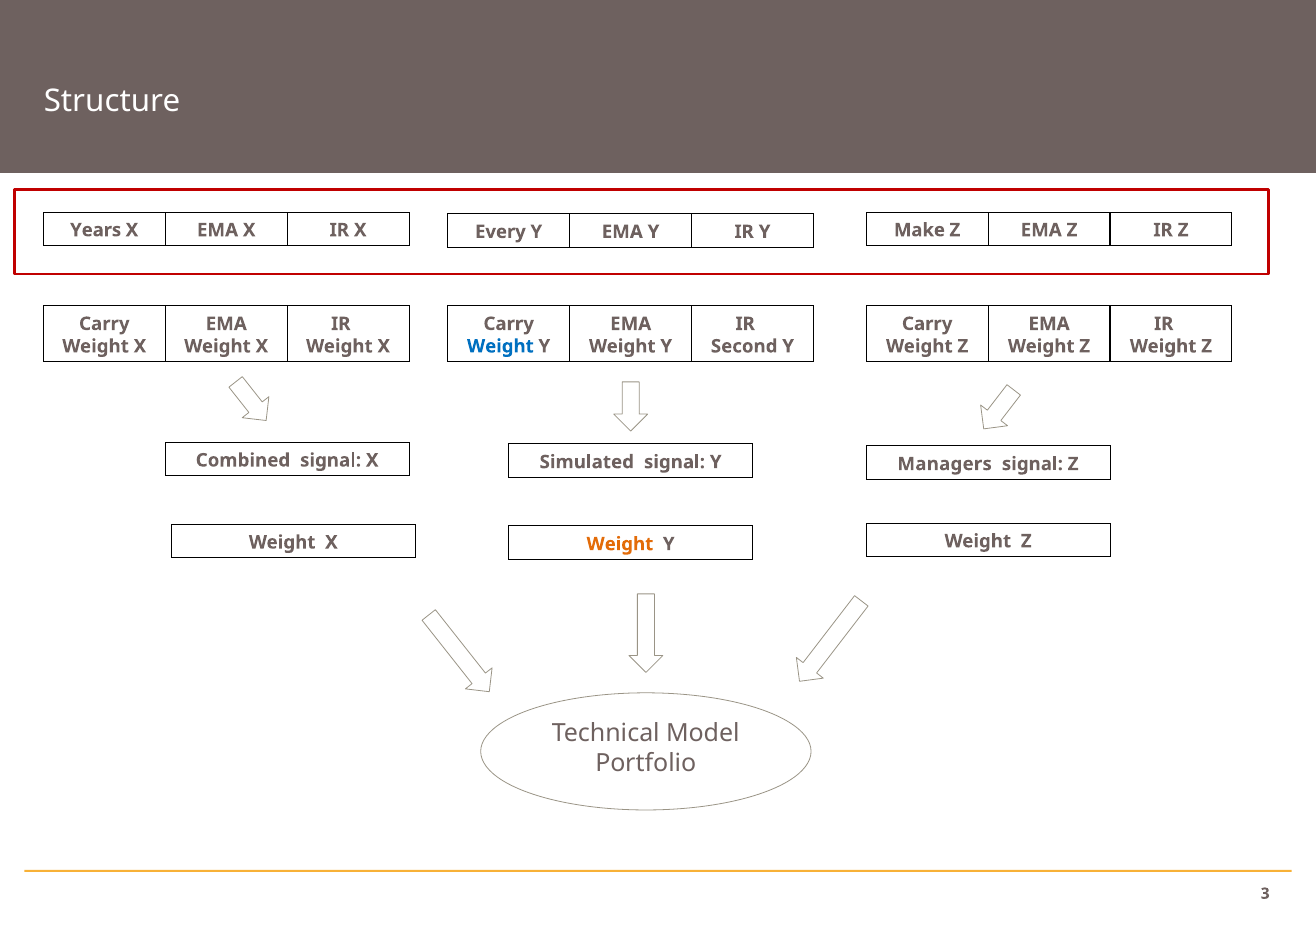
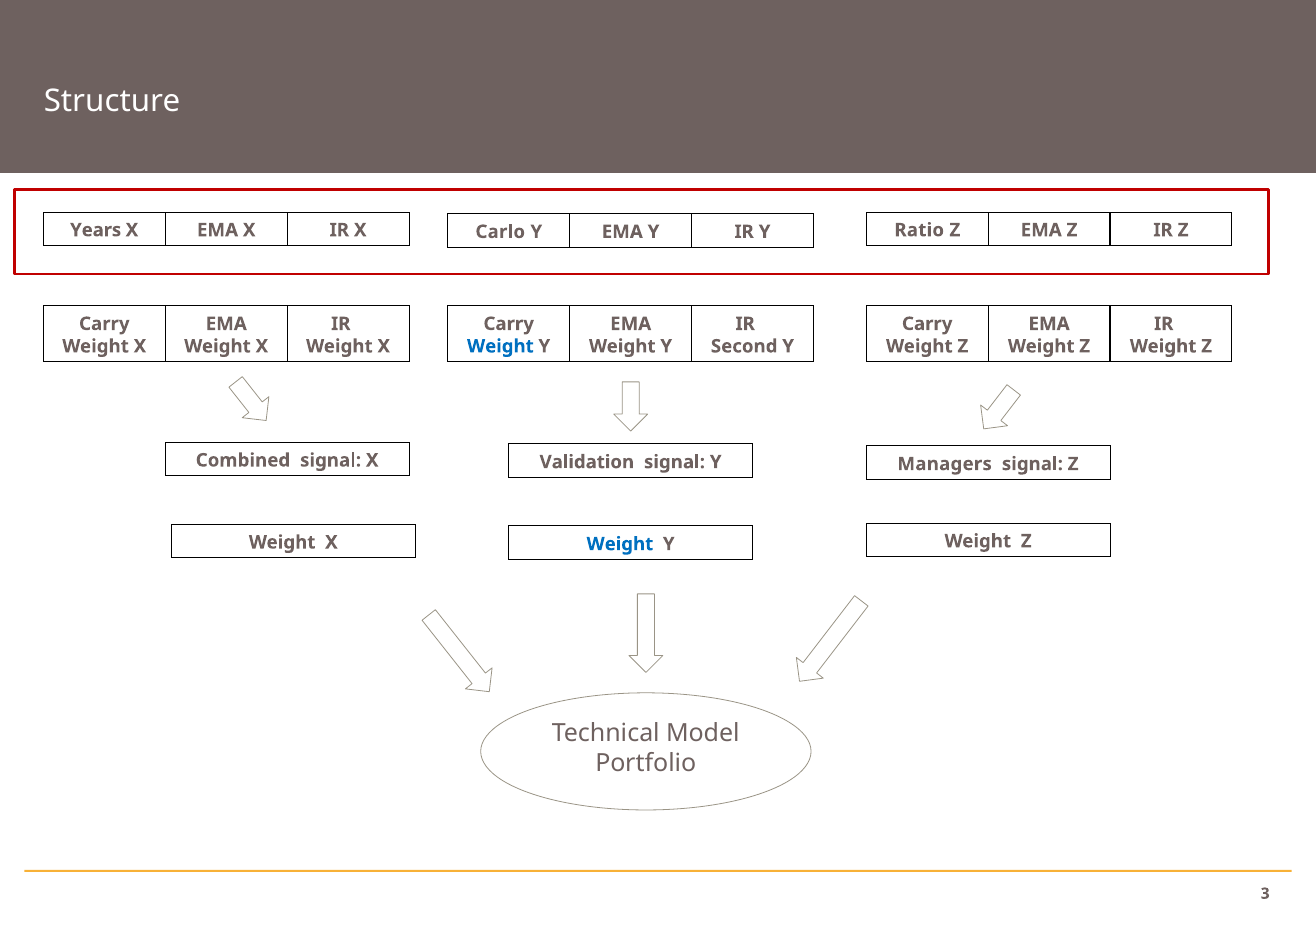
Every: Every -> Carlo (500, 232)
Make: Make -> Ratio (919, 230)
Simulated: Simulated -> Validation (587, 462)
Weight colour: orange -> blue (620, 544)
